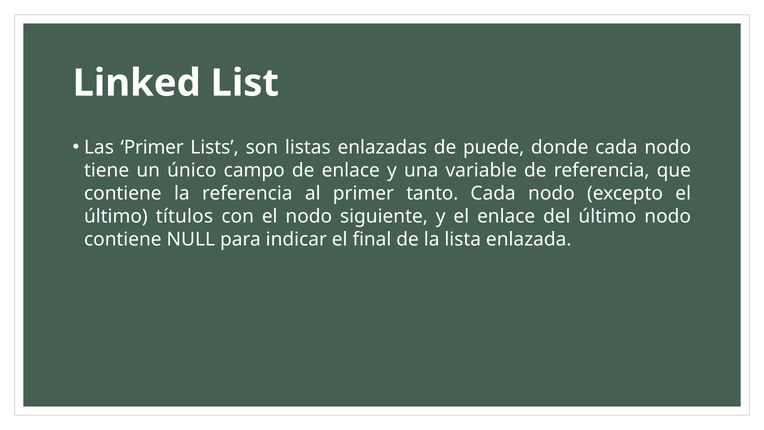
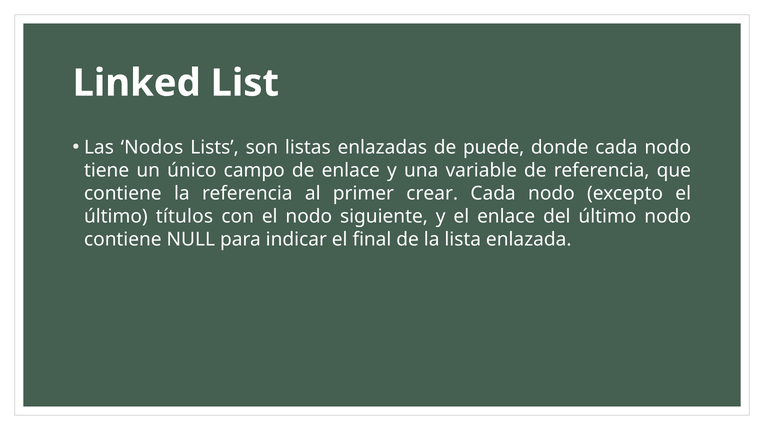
Las Primer: Primer -> Nodos (152, 147)
tanto: tanto -> crear (432, 193)
